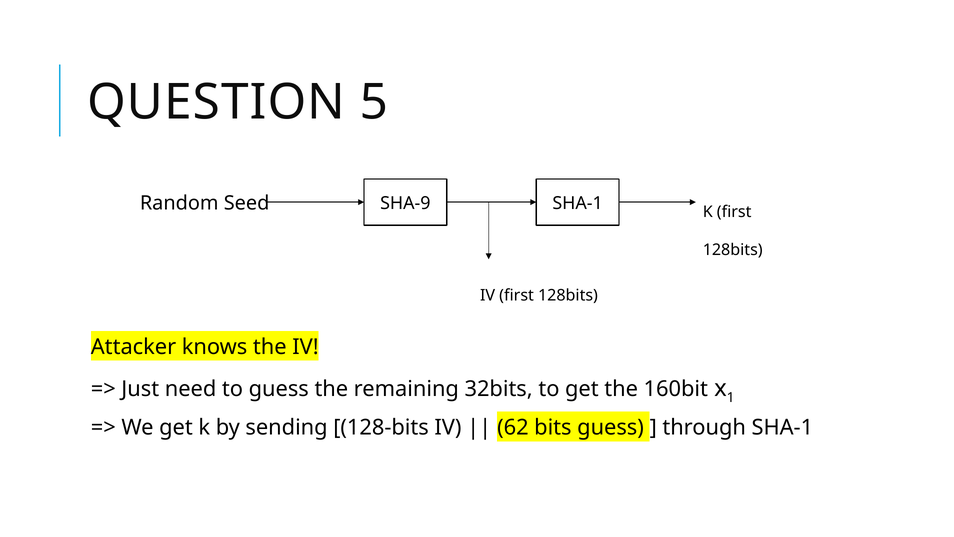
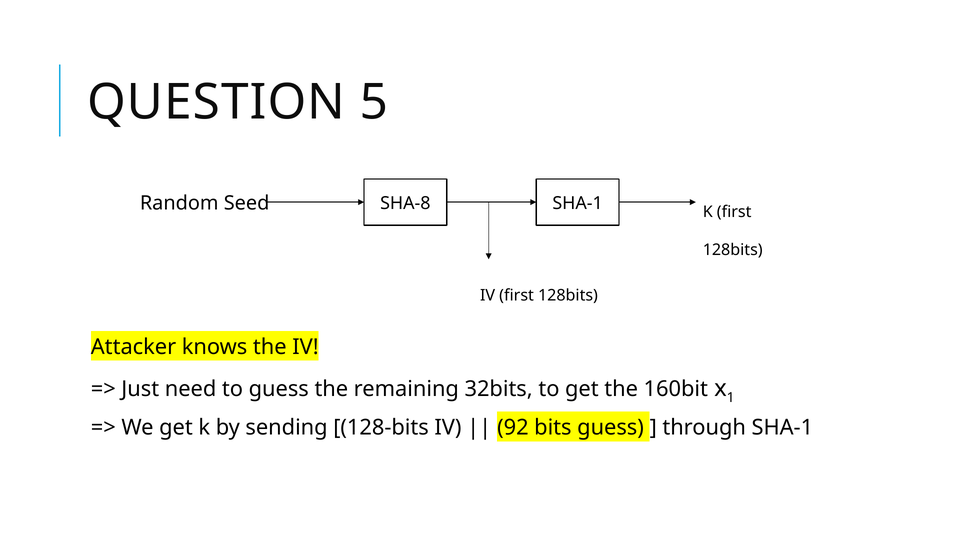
SHA-9: SHA-9 -> SHA-8 (405, 203)
62: 62 -> 92 (513, 427)
